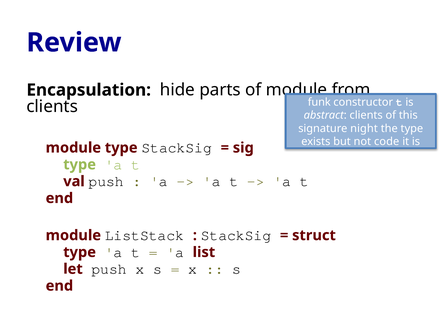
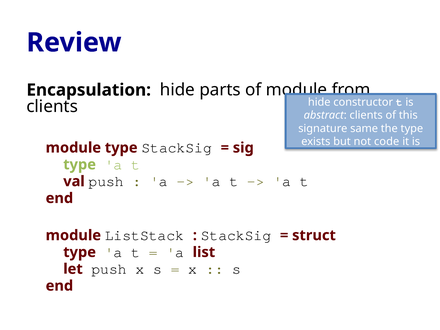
funk: funk -> hide (319, 102)
night: night -> same (364, 128)
